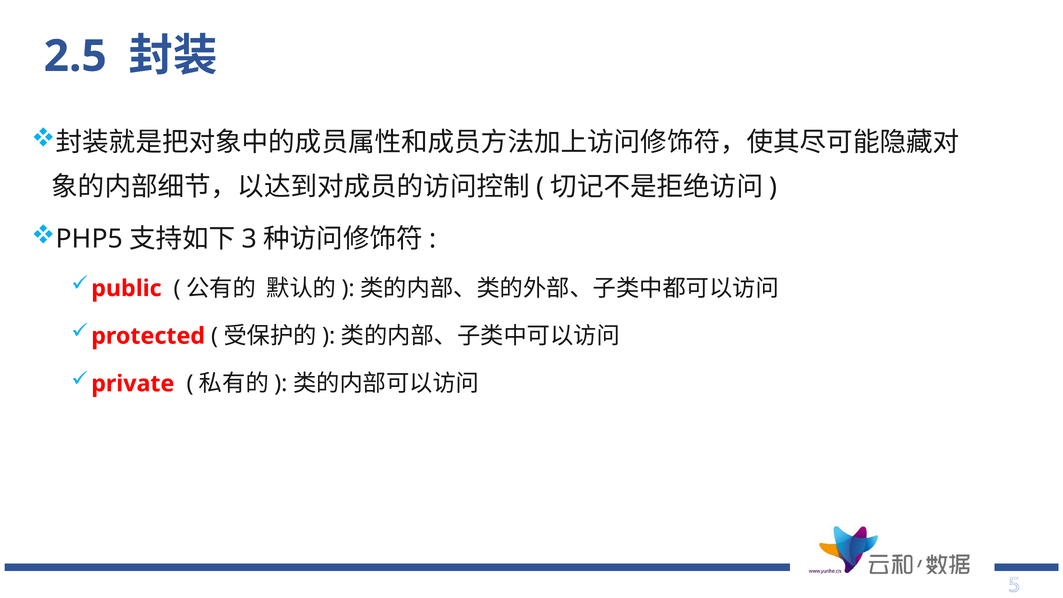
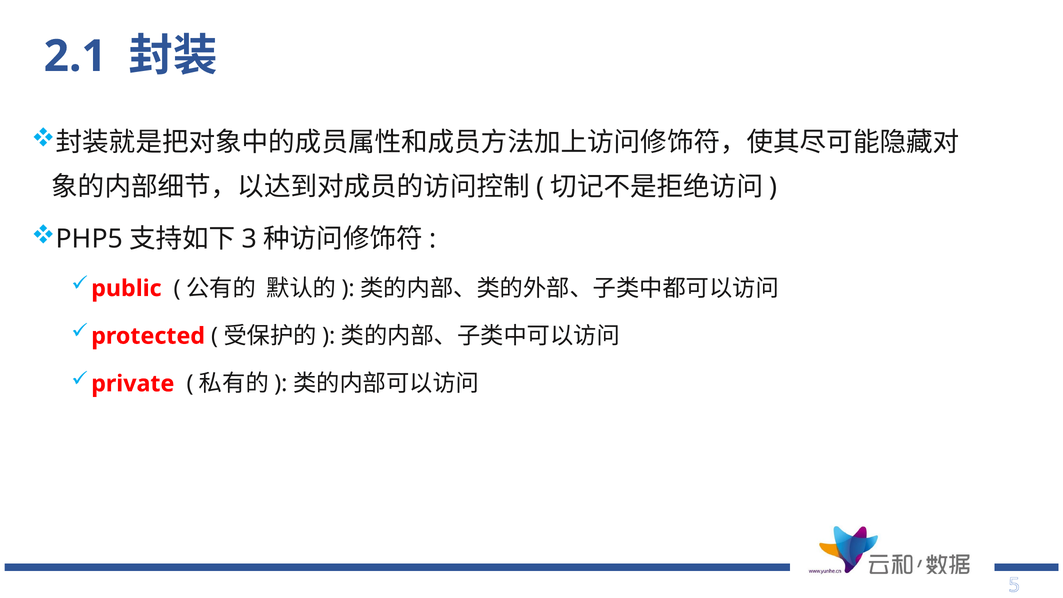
2.5: 2.5 -> 2.1 (75, 56)
